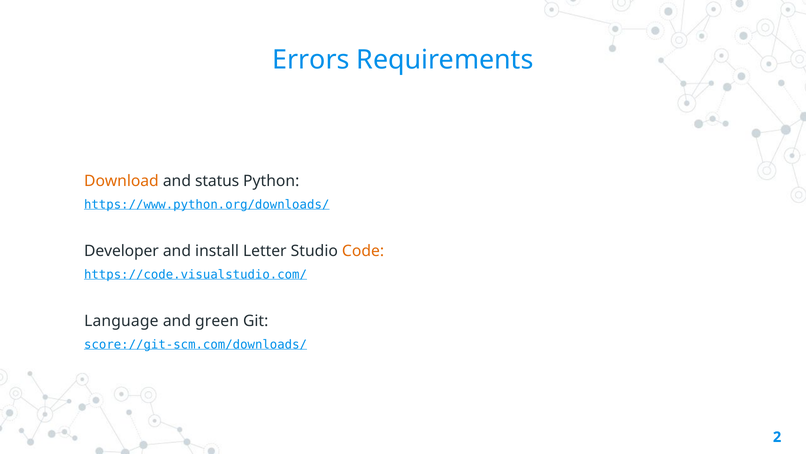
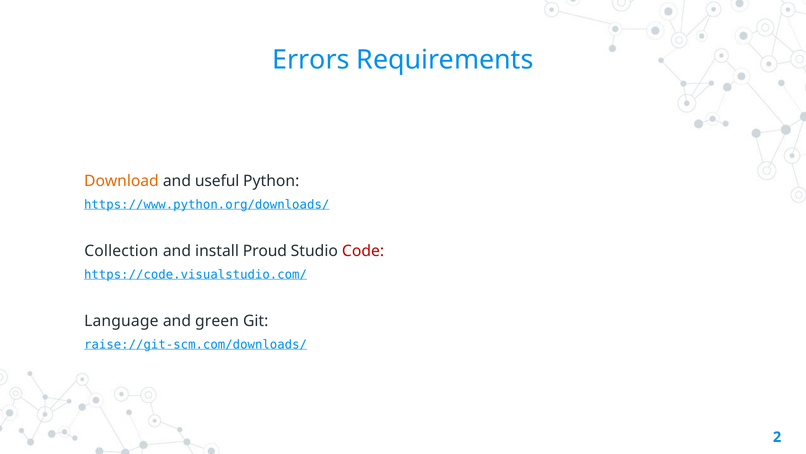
status: status -> useful (217, 181)
Developer: Developer -> Collection (121, 251)
Letter: Letter -> Proud (265, 251)
Code colour: orange -> red (363, 251)
score://git-scm.com/downloads/: score://git-scm.com/downloads/ -> raise://git-scm.com/downloads/ (196, 344)
